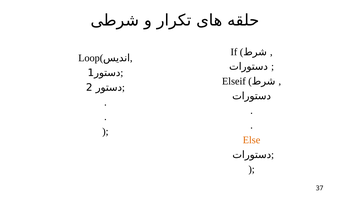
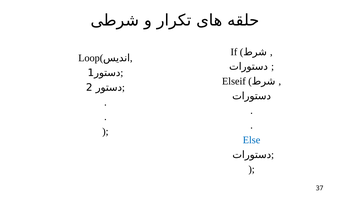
Else colour: orange -> blue (252, 140)
